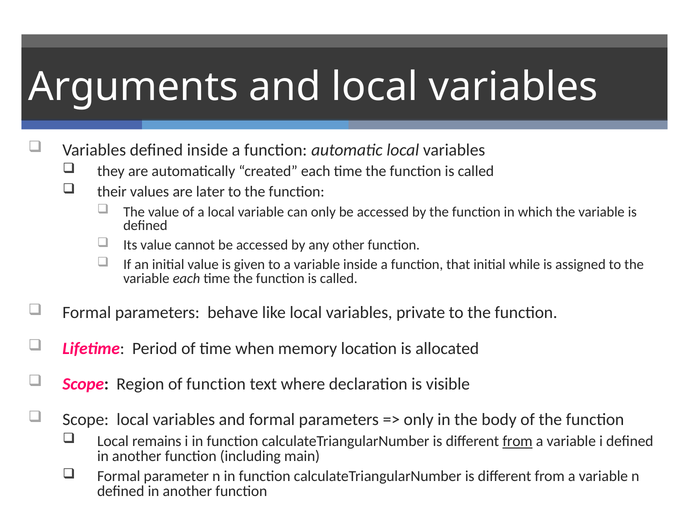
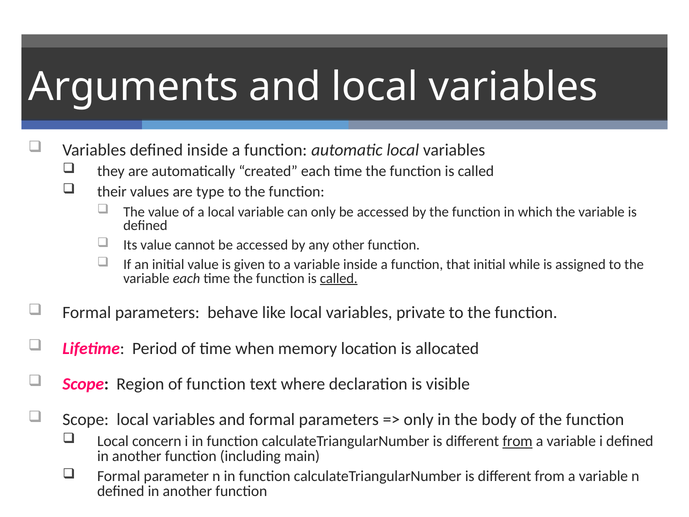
later: later -> type (210, 192)
called underline: none -> present (339, 278)
remains: remains -> concern (157, 441)
